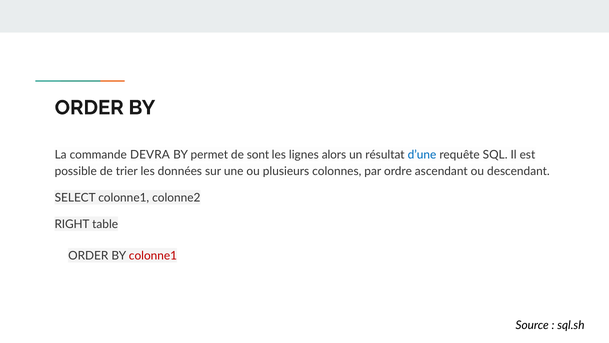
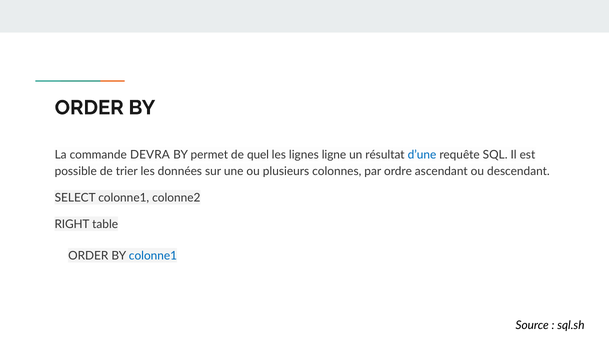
sont: sont -> quel (258, 155)
alors: alors -> ligne (334, 155)
colonne1 colour: red -> blue (153, 256)
